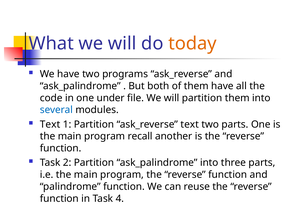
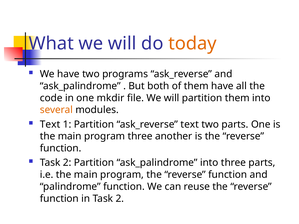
under: under -> mkdir (111, 98)
several colour: blue -> orange (56, 110)
program recall: recall -> three (140, 136)
in Task 4: 4 -> 2 (120, 199)
